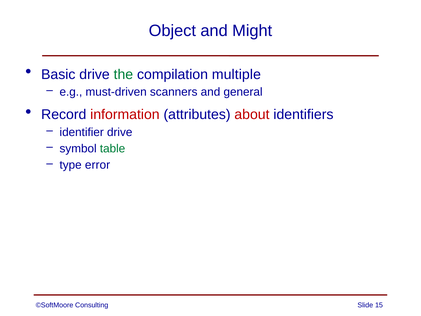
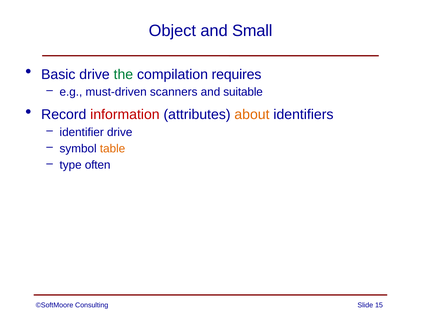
Might: Might -> Small (252, 31)
multiple: multiple -> requires (237, 74)
general: general -> suitable (243, 92)
about colour: red -> orange (252, 115)
table colour: green -> orange (113, 149)
error: error -> often (98, 165)
